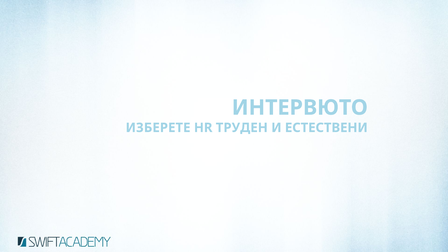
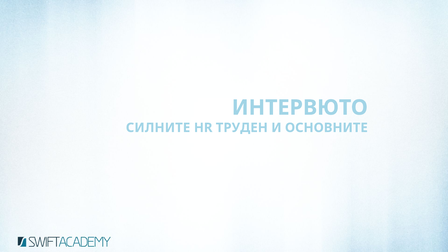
ИЗБЕРЕТЕ: ИЗБЕРЕТЕ -> СИЛНИТЕ (158, 128)
ЕСТЕСТВЕНИ: ЕСТЕСТВЕНИ -> ОСНОВНИТЕ (326, 128)
